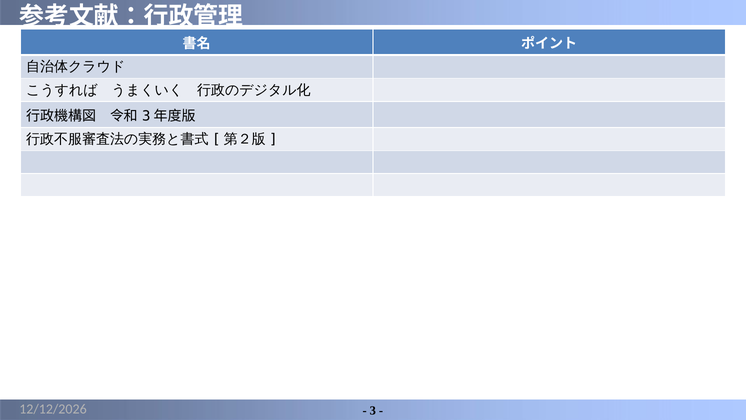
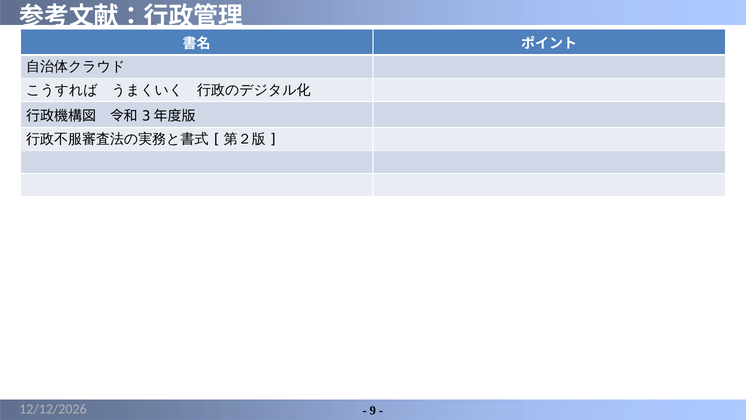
3: 3 -> 9 (373, 410)
